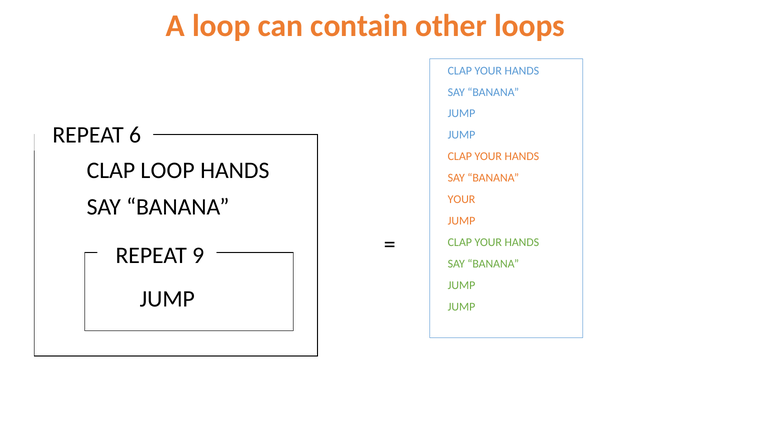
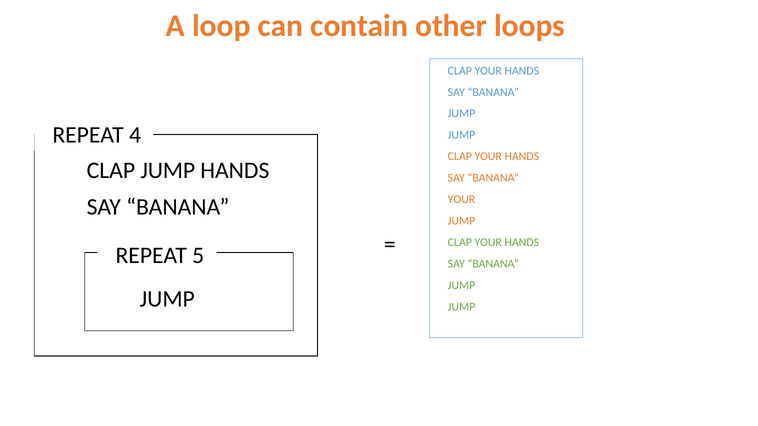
6: 6 -> 4 (135, 135)
CLAP LOOP: LOOP -> JUMP (168, 170)
9: 9 -> 5 (198, 256)
